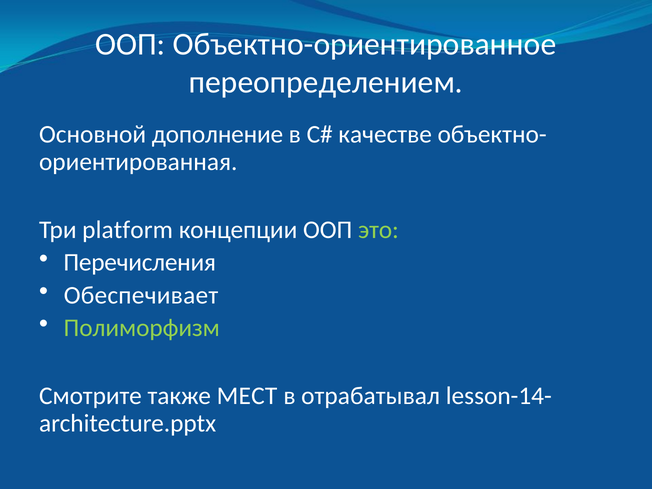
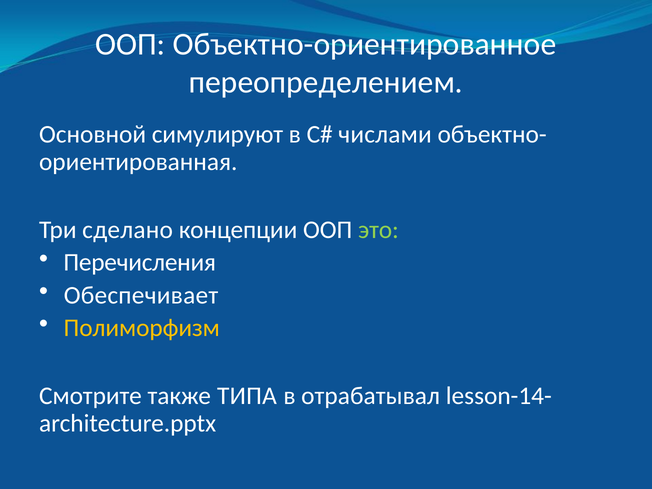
дополнение: дополнение -> симулируют (217, 134)
качестве: качестве -> числами (385, 134)
platform: platform -> сделано (128, 230)
Полиморфизм colour: light green -> yellow (142, 328)
МЕСТ: МЕСТ -> ТИПА (247, 396)
